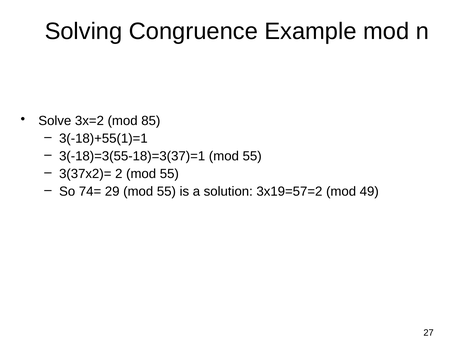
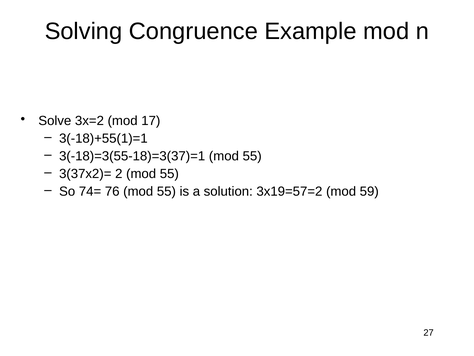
85: 85 -> 17 (151, 121)
29: 29 -> 76 (112, 191)
49: 49 -> 59 (369, 191)
